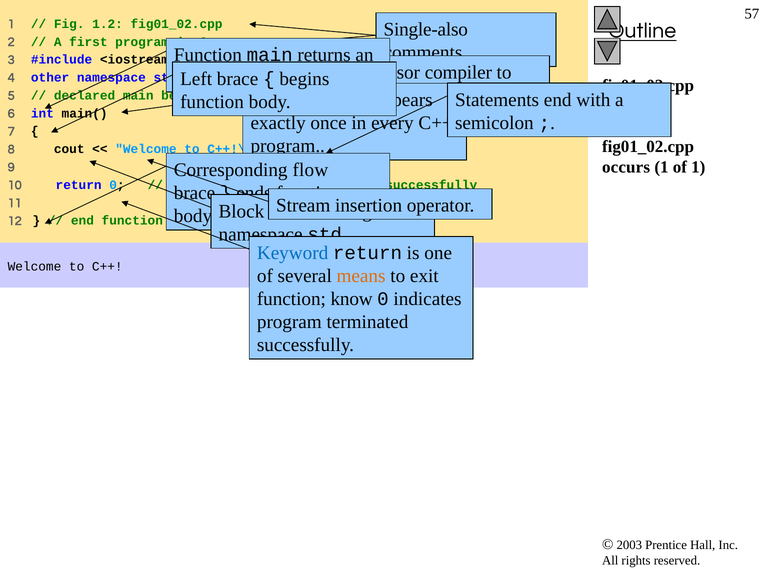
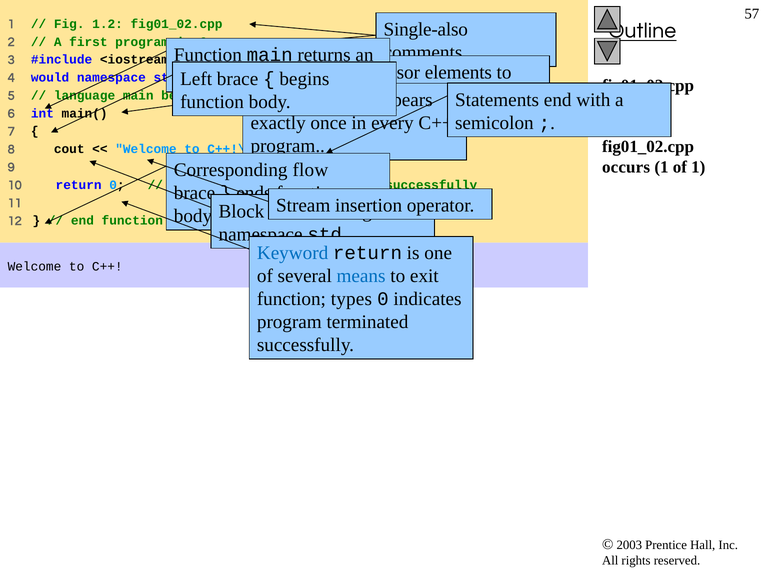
compiler: compiler -> elements (458, 72)
other: other -> would (50, 78)
declared: declared -> language (85, 96)
means colour: orange -> blue (361, 276)
know: know -> types (351, 299)
